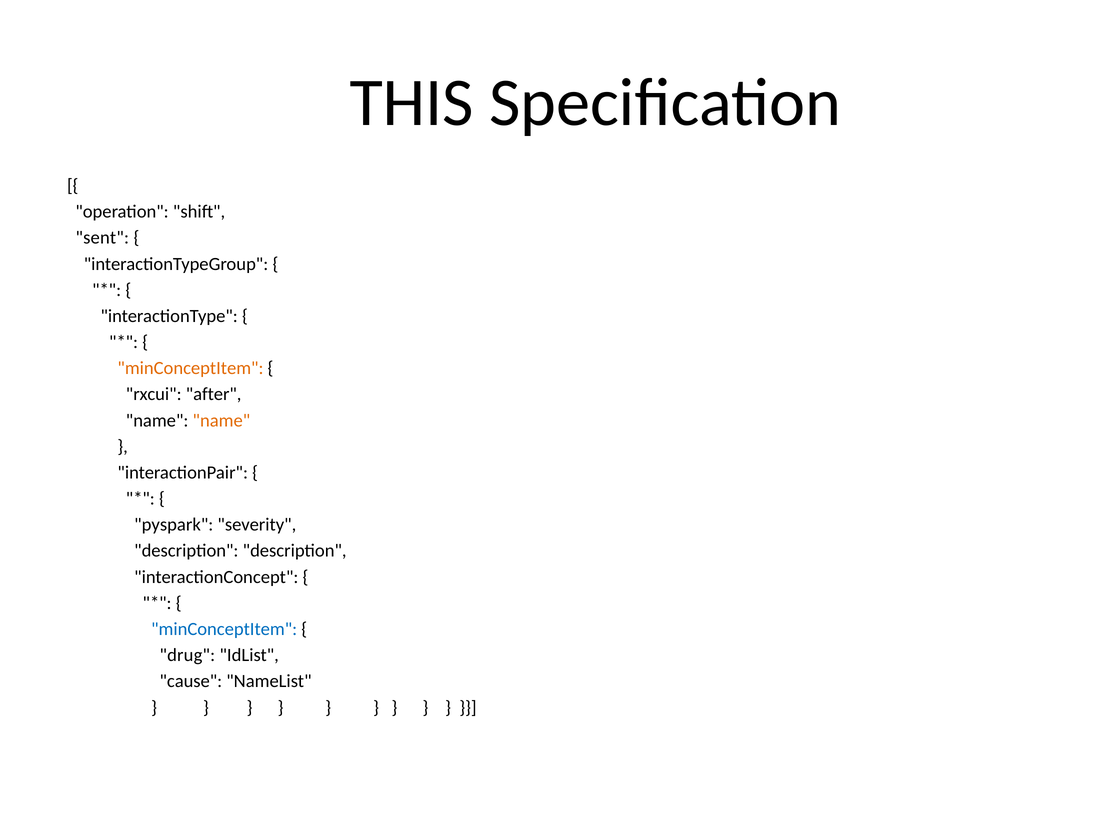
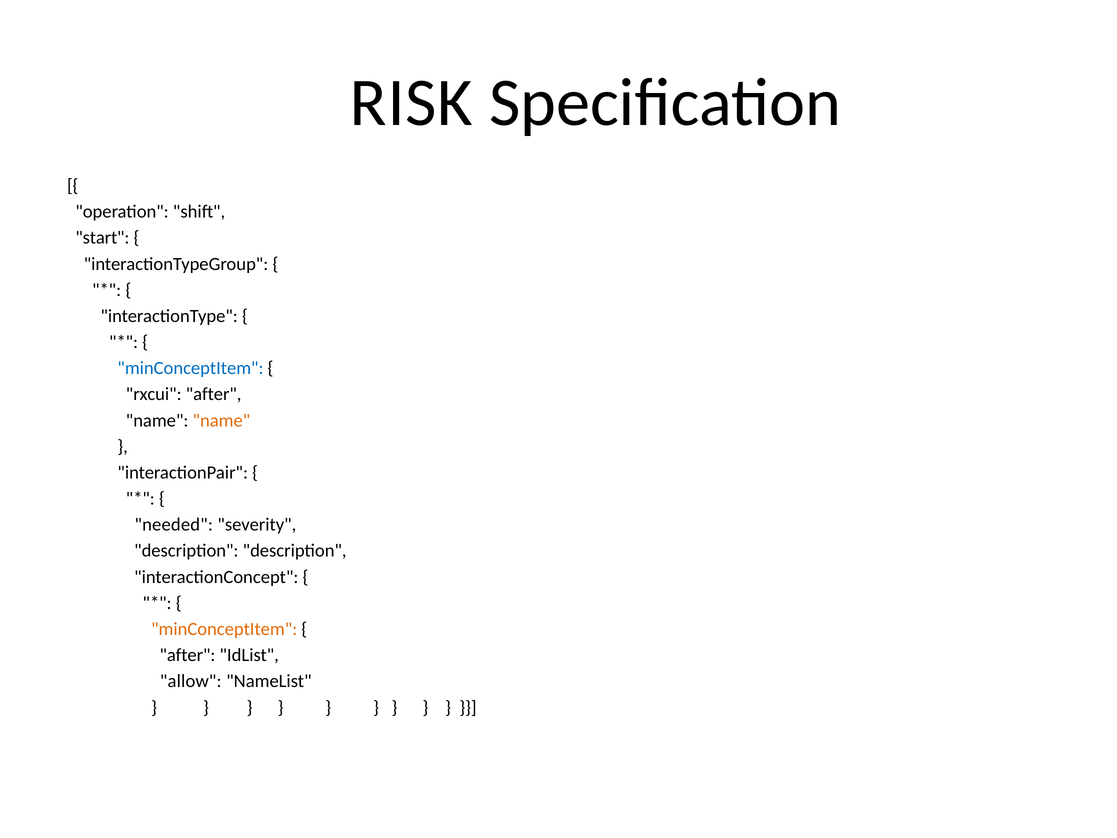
THIS: THIS -> RISK (411, 103)
sent: sent -> start (102, 238)
minConceptItem colour: orange -> blue (190, 368)
pyspark: pyspark -> needed (174, 525)
minConceptItem colour: blue -> orange (224, 629)
drug: drug -> after (187, 655)
cause: cause -> allow (191, 681)
